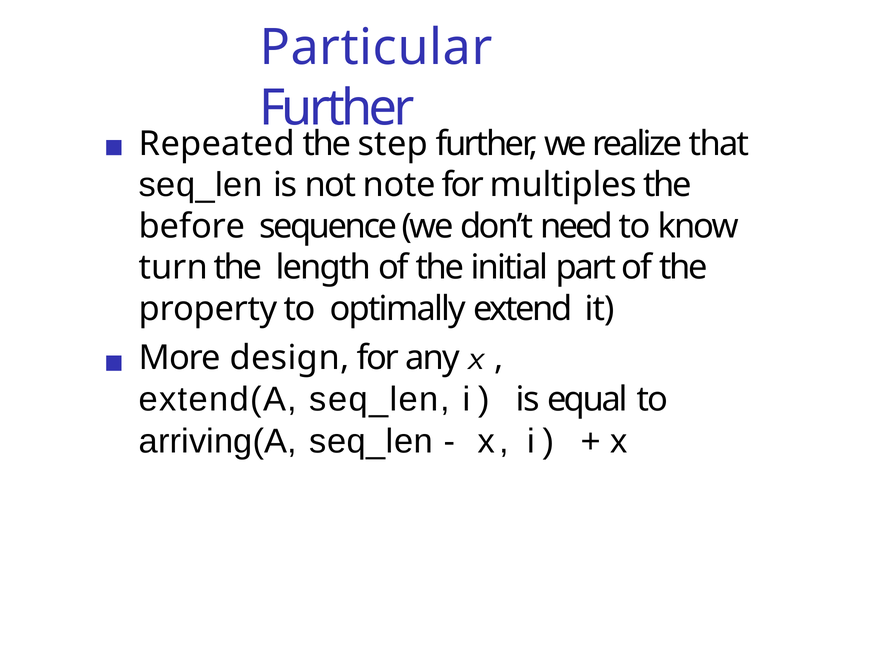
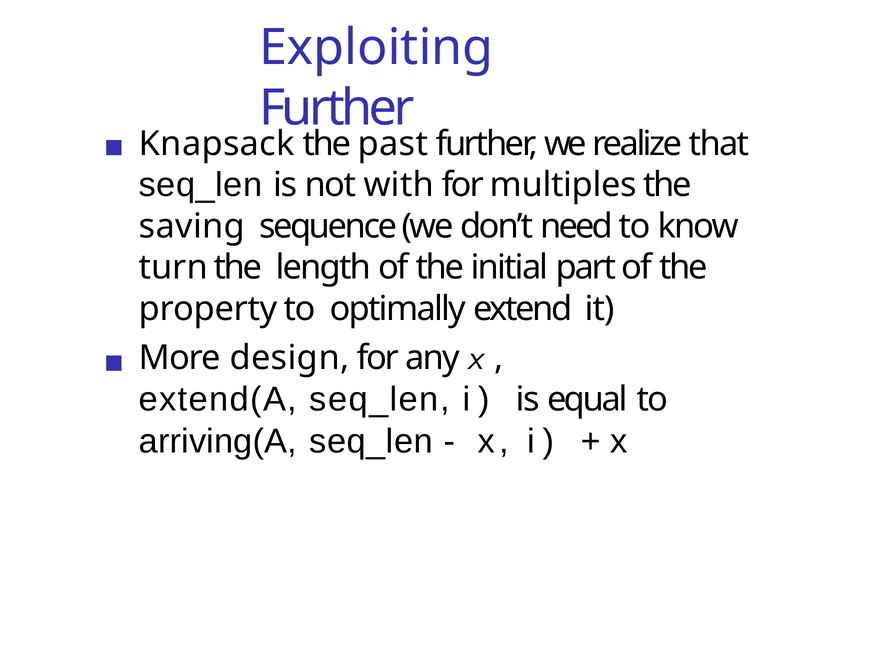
Particular: Particular -> Exploiting (376, 48)
Repeated: Repeated -> Knapsack (217, 144)
step: step -> past (393, 144)
note: note -> with (399, 185)
before: before -> saving (192, 226)
